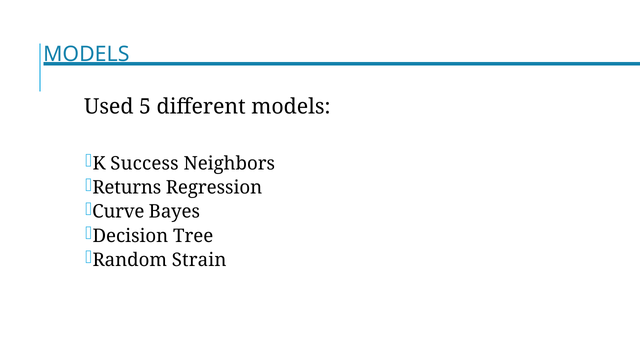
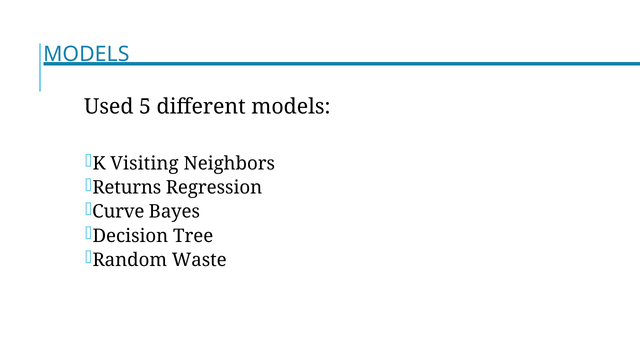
Success: Success -> Visiting (145, 164)
Strain: Strain -> Waste (199, 260)
